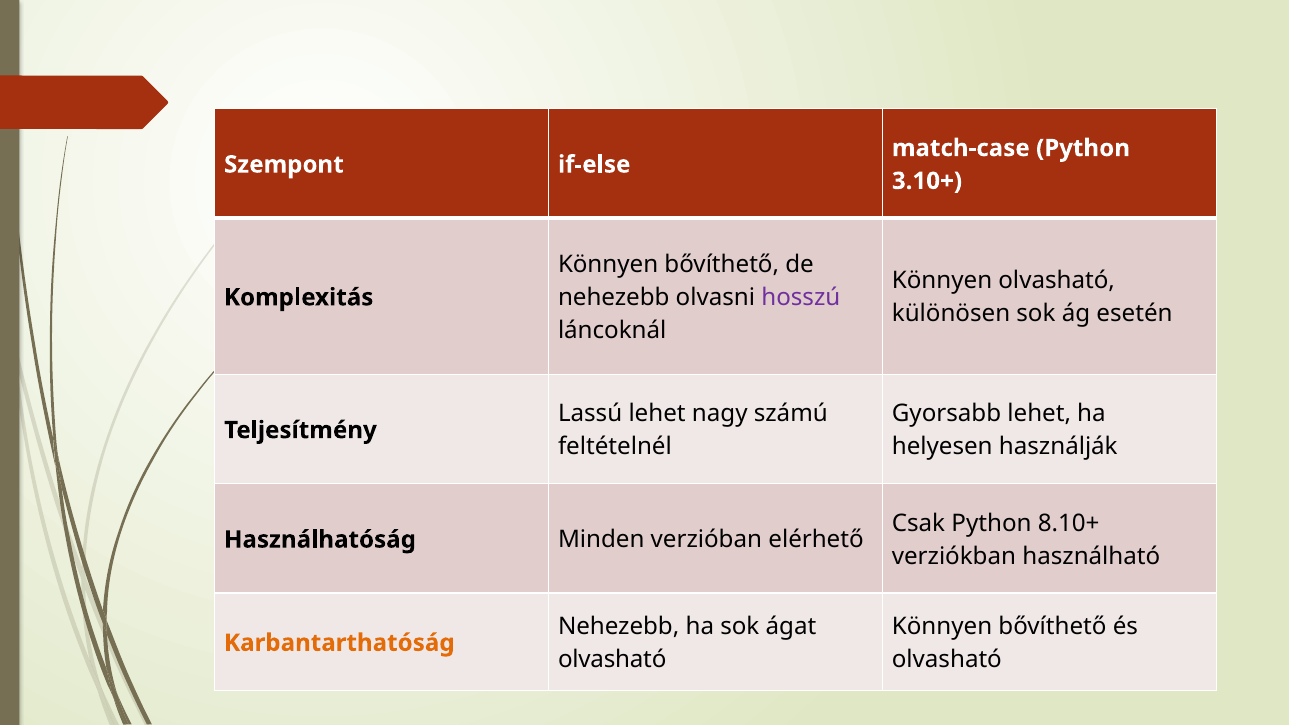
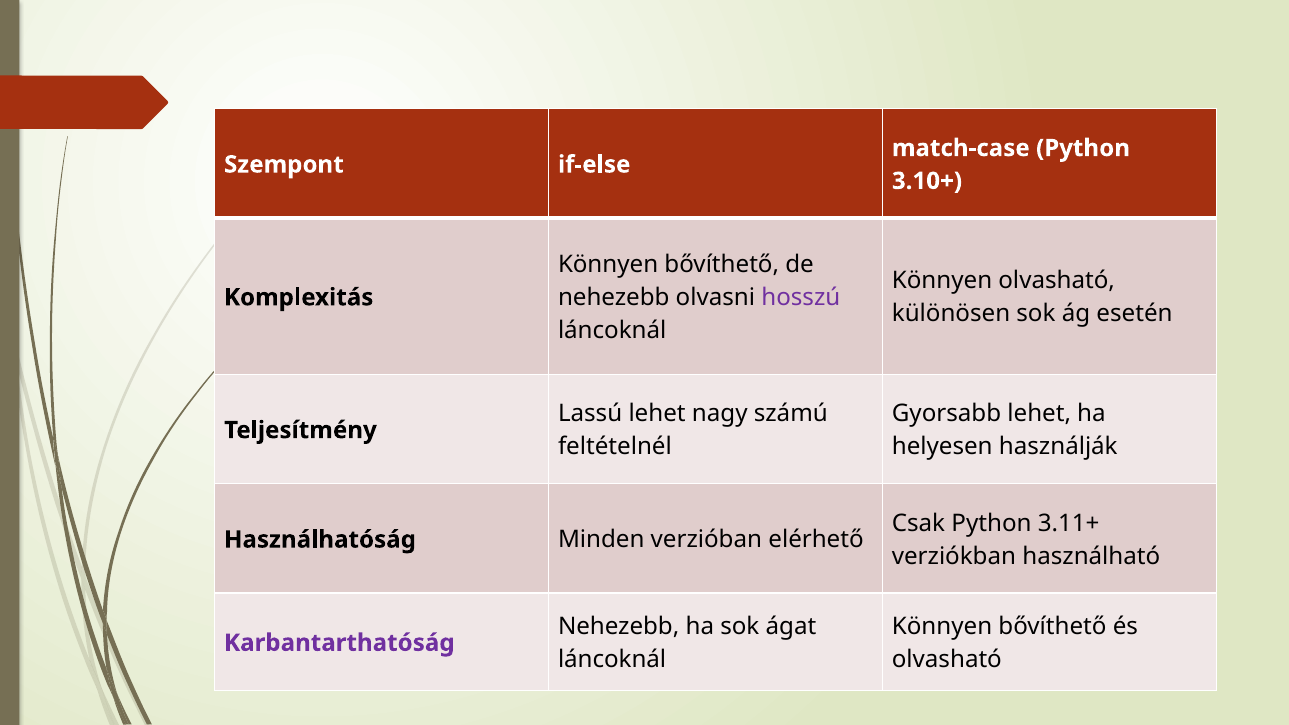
8.10+: 8.10+ -> 3.11+ (1069, 523)
Karbantarthatóság colour: orange -> purple (339, 643)
olvasható: olvasható -> láncoknál (612, 659)
